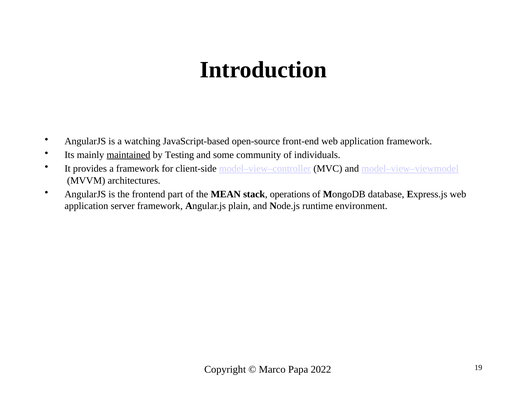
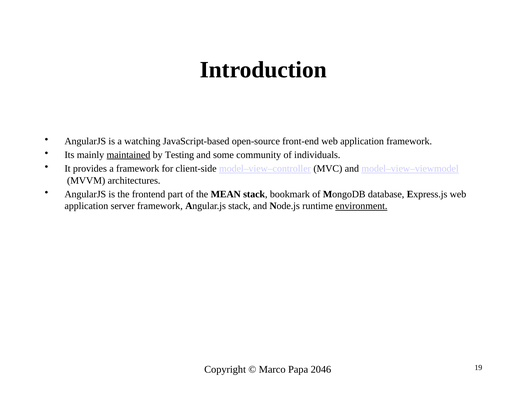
operations: operations -> bookmark (290, 194)
Angular.js plain: plain -> stack (239, 206)
environment underline: none -> present (361, 206)
2022: 2022 -> 2046 (321, 370)
